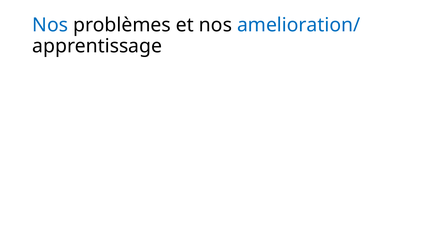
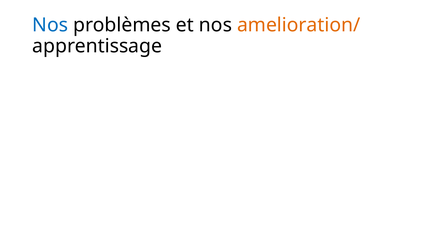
amelioration/ colour: blue -> orange (299, 25)
